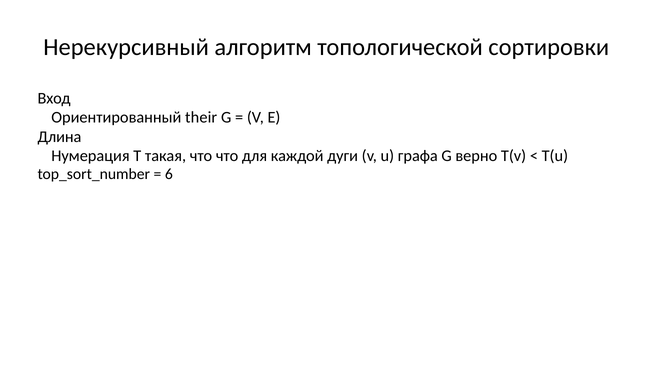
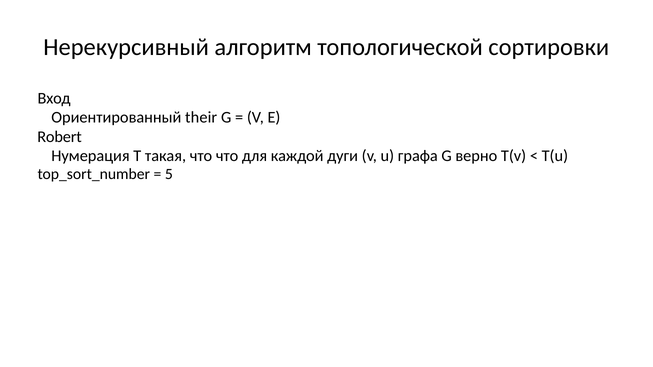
Длина: Длина -> Robert (60, 137)
6: 6 -> 5 (169, 174)
